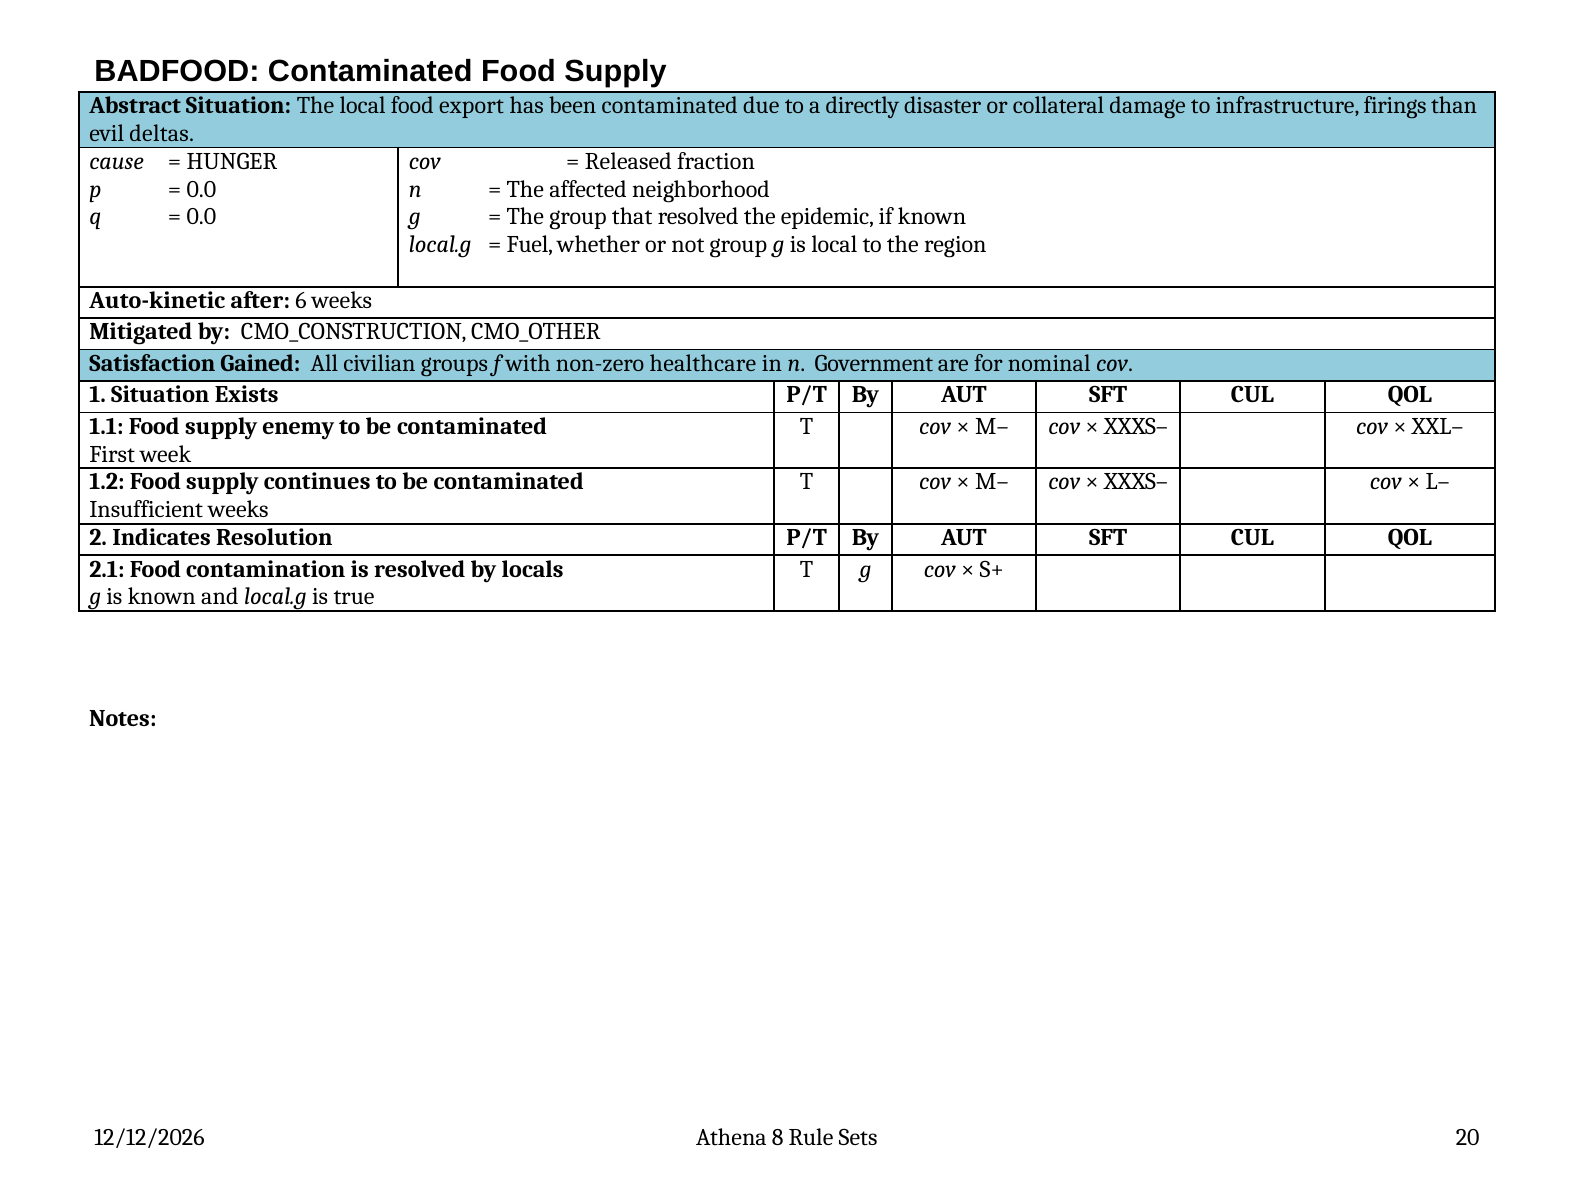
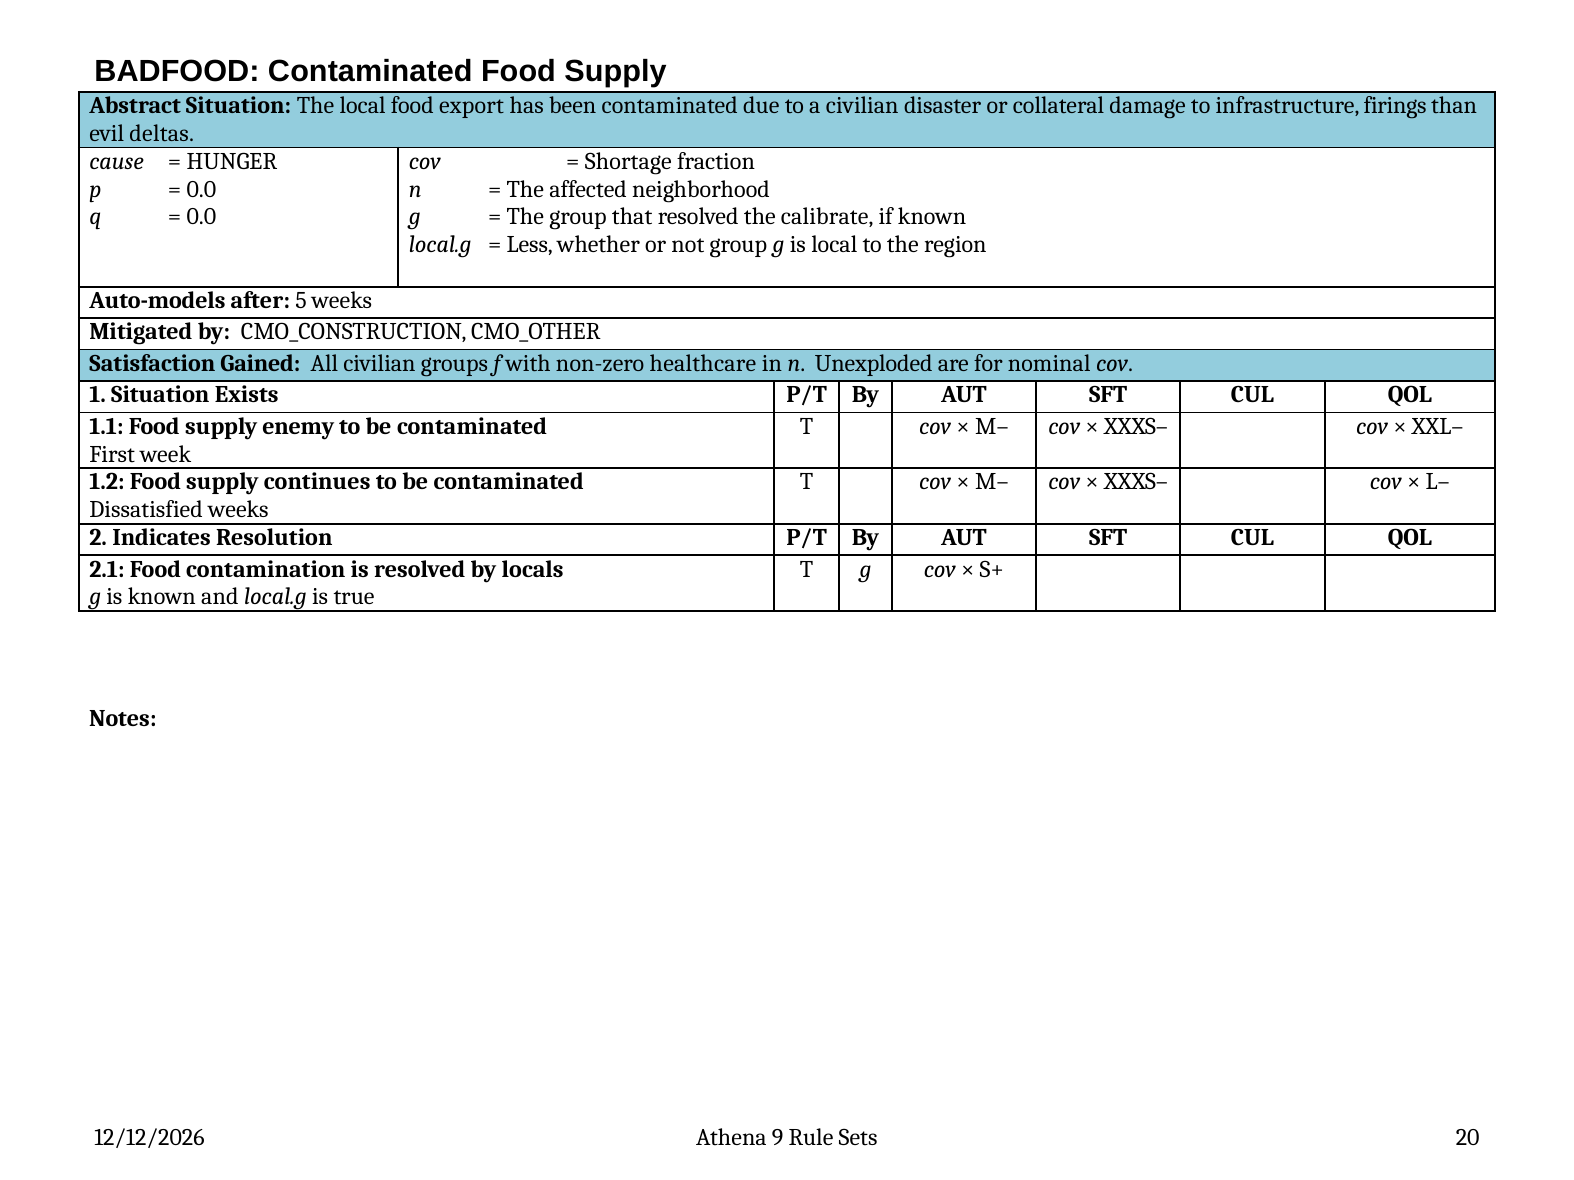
a directly: directly -> civilian (862, 106)
Released: Released -> Shortage (628, 161)
epidemic: epidemic -> calibrate (827, 217)
Fuel: Fuel -> Less (530, 245)
Auto-kinetic: Auto-kinetic -> Auto-models (157, 301)
6: 6 -> 5 (301, 301)
Government: Government -> Unexploded (874, 364)
Insufficient: Insufficient -> Dissatisfied (146, 510)
8: 8 -> 9 (778, 1138)
